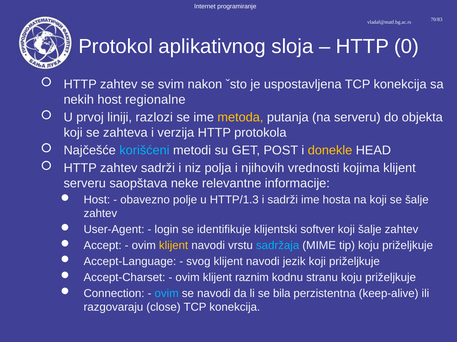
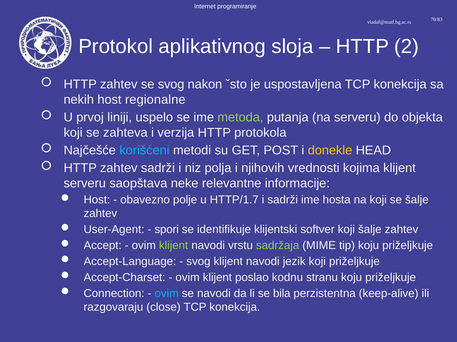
0: 0 -> 2 (407, 47)
se svim: svim -> svog (171, 85)
razlozi: razlozi -> uspelo (154, 118)
metoda colour: yellow -> light green (240, 118)
HTTP/1.3: HTTP/1.3 -> HTTP/1.7 (234, 200)
login: login -> spori (167, 230)
klijent colour: yellow -> light green (174, 246)
sadržaja colour: light blue -> light green (278, 246)
raznim: raznim -> poslao (252, 278)
